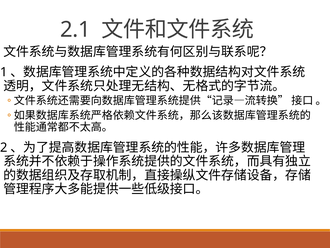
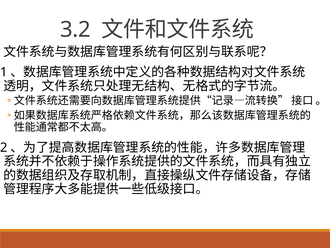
2.1: 2.1 -> 3.2 (75, 29)
